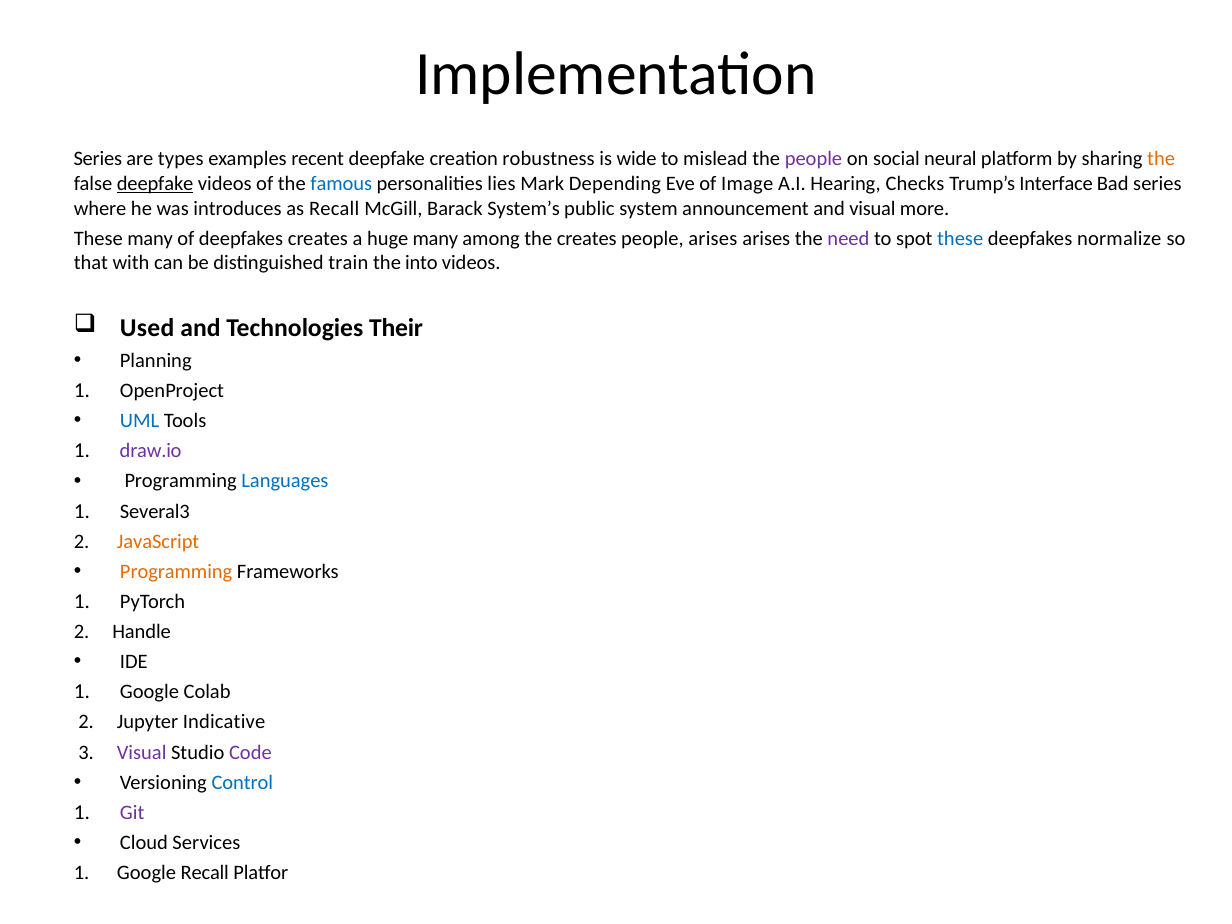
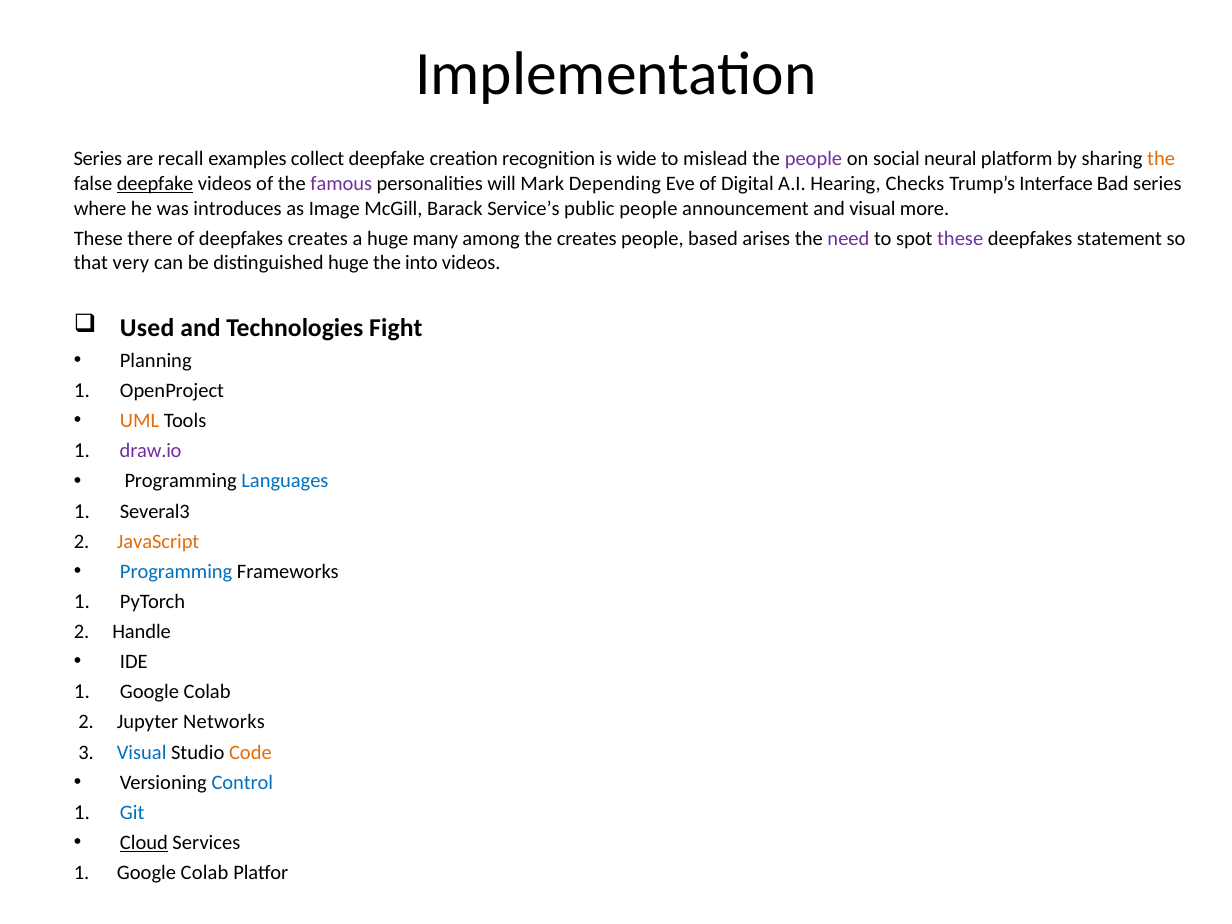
types: types -> recall (181, 159)
recent: recent -> collect (318, 159)
robustness: robustness -> recognition (549, 159)
famous colour: blue -> purple (341, 184)
lies: lies -> will (502, 184)
Image: Image -> Digital (747, 184)
as Recall: Recall -> Image (334, 208)
System’s: System’s -> Service’s (524, 208)
public system: system -> people (648, 208)
These many: many -> there (150, 239)
people arises: arises -> based (713, 239)
these colour: blue -> purple (960, 239)
normalize: normalize -> statement (1119, 239)
with: with -> very (131, 263)
distinguished train: train -> huge (348, 263)
Their: Their -> Fight (396, 328)
UML colour: blue -> orange (140, 421)
Programming colour: orange -> blue (176, 572)
Indicative: Indicative -> Networks (224, 722)
Visual colour: purple -> blue (142, 752)
Code colour: purple -> orange (250, 752)
Git colour: purple -> blue (132, 813)
Cloud underline: none -> present (144, 843)
Recall: Recall -> Colab (205, 873)
